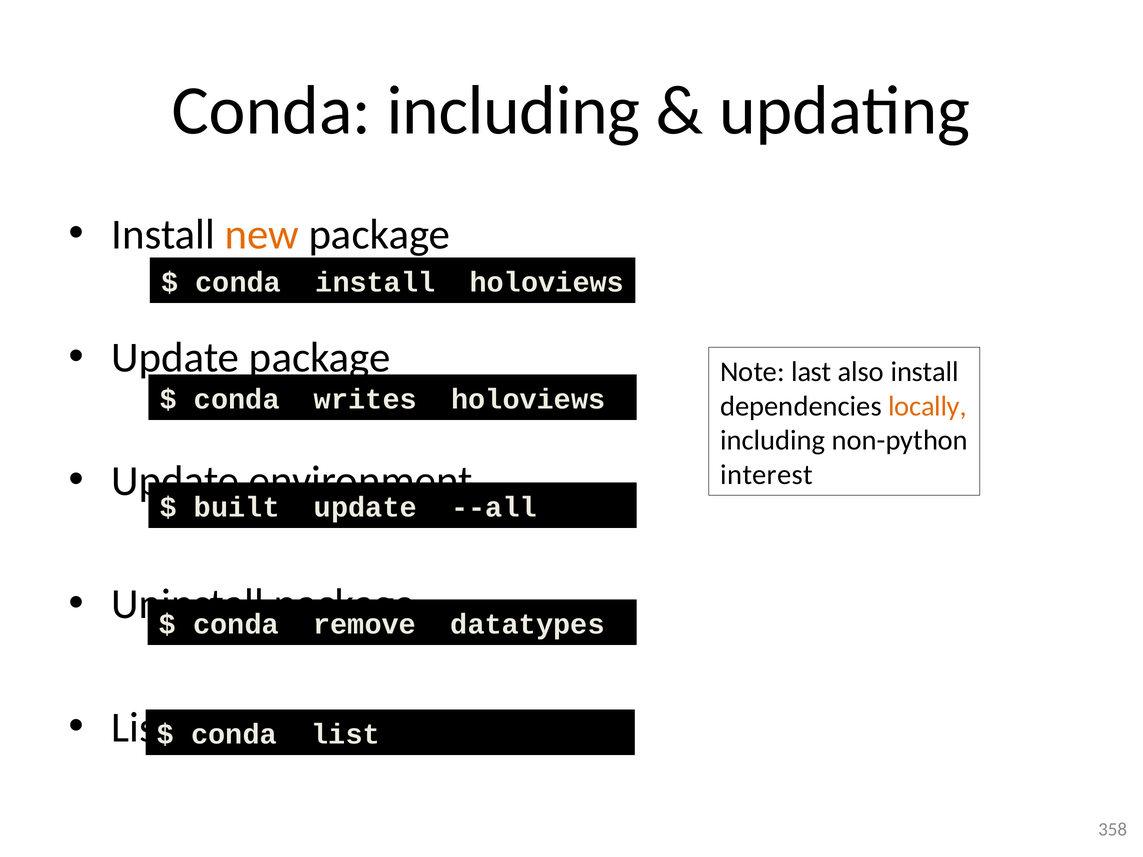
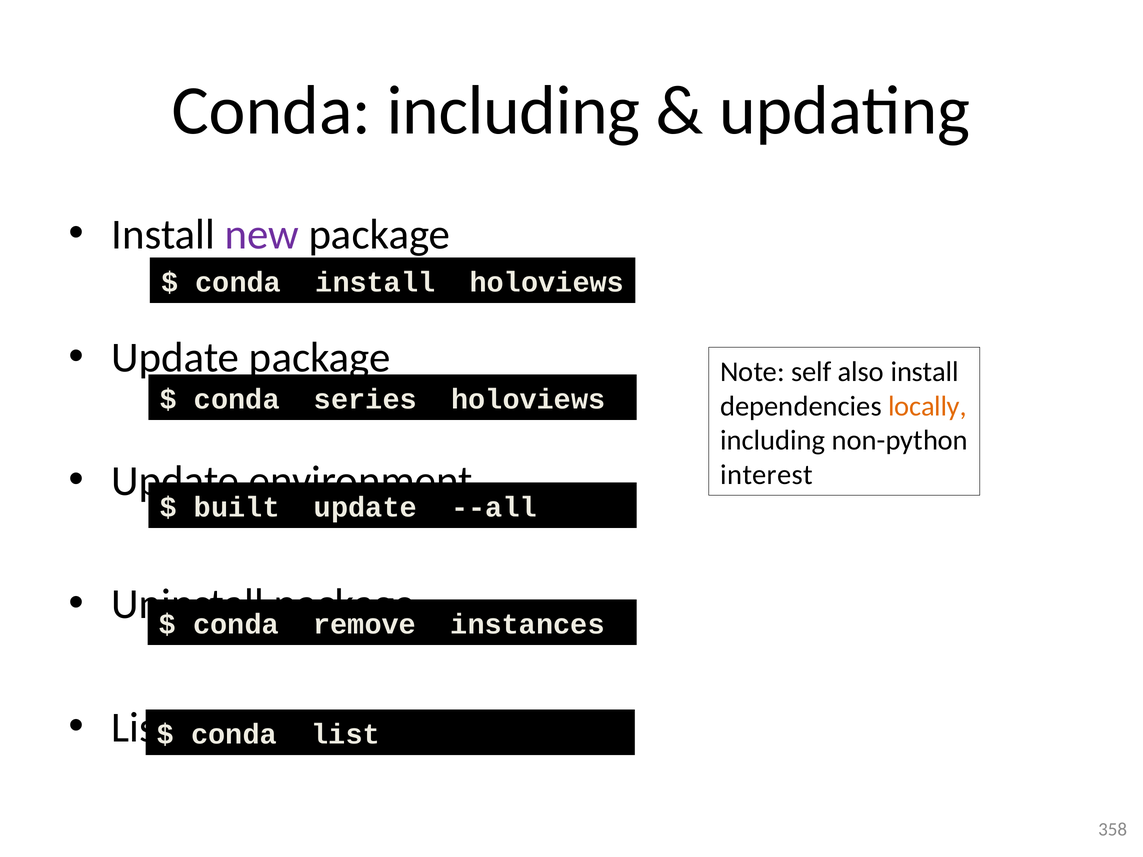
new colour: orange -> purple (262, 234)
last: last -> self (811, 372)
writes: writes -> series (365, 399)
datatypes: datatypes -> instances (528, 624)
